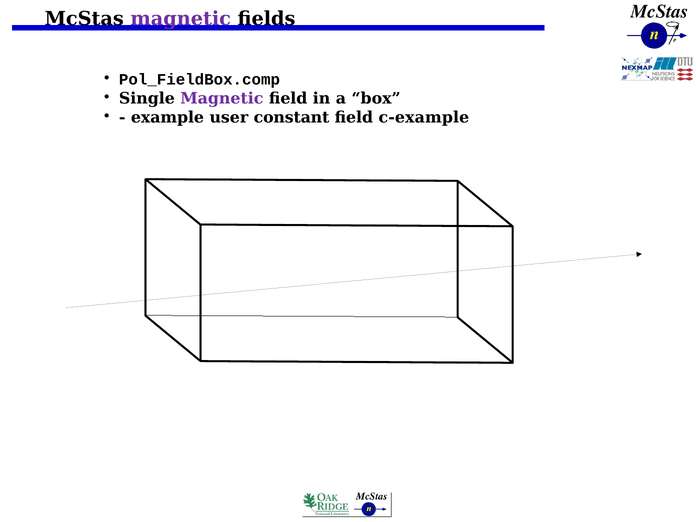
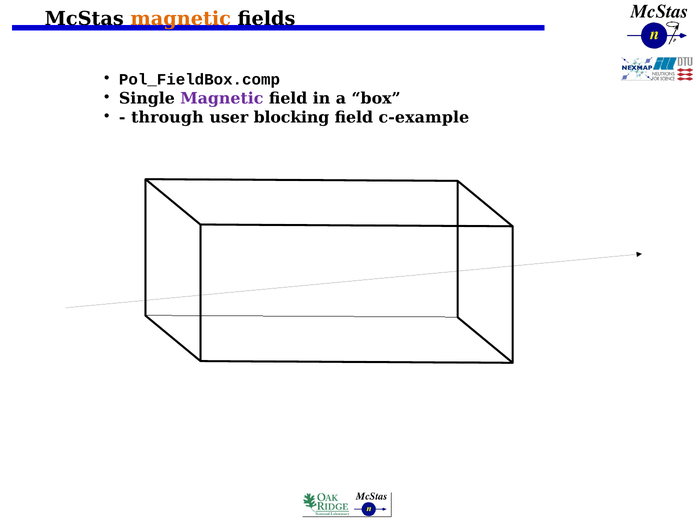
magnetic colour: purple -> orange (181, 19)
example: example -> through (167, 118)
constant: constant -> blocking (291, 118)
